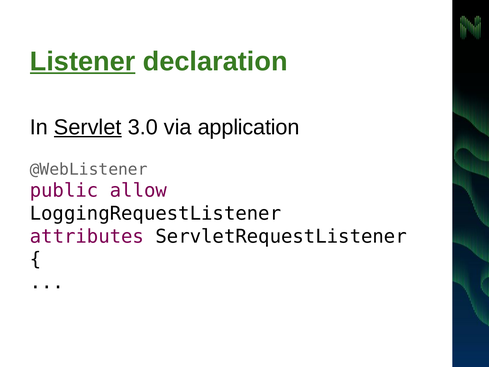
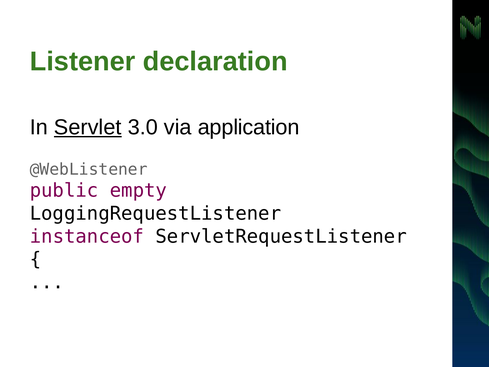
Listener underline: present -> none (83, 61)
allow: allow -> empty (138, 191)
attributes: attributes -> instanceof (87, 236)
